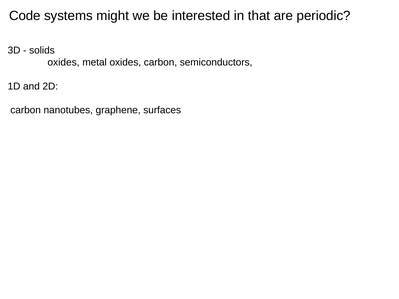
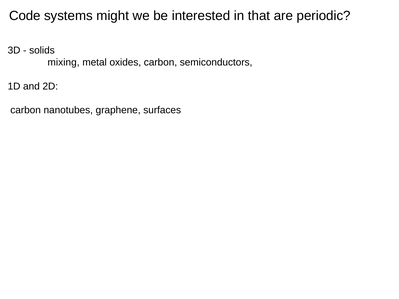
oxides: oxides -> mixing (64, 62)
